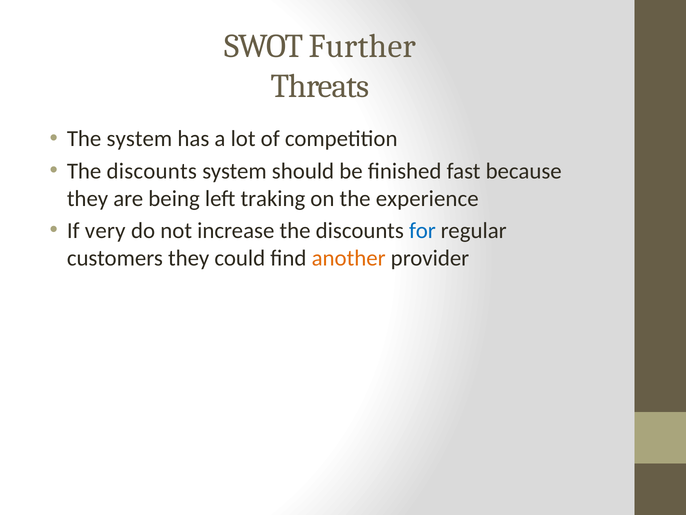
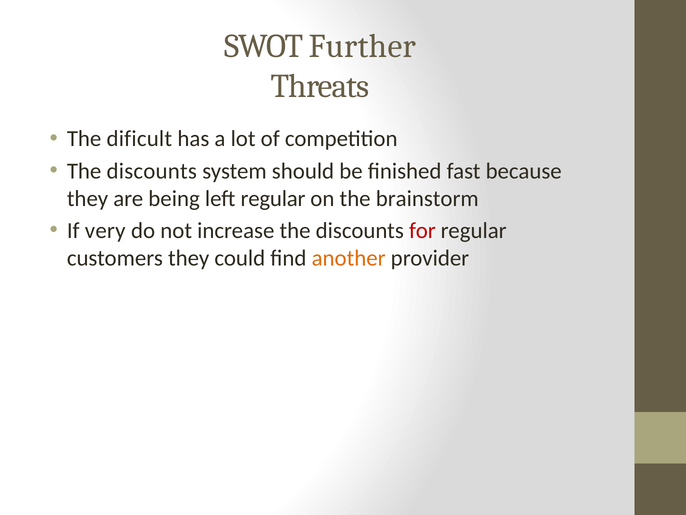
The system: system -> dificult (139, 139)
left traking: traking -> regular (273, 198)
experience: experience -> brainstorm (427, 198)
for colour: blue -> red (422, 230)
